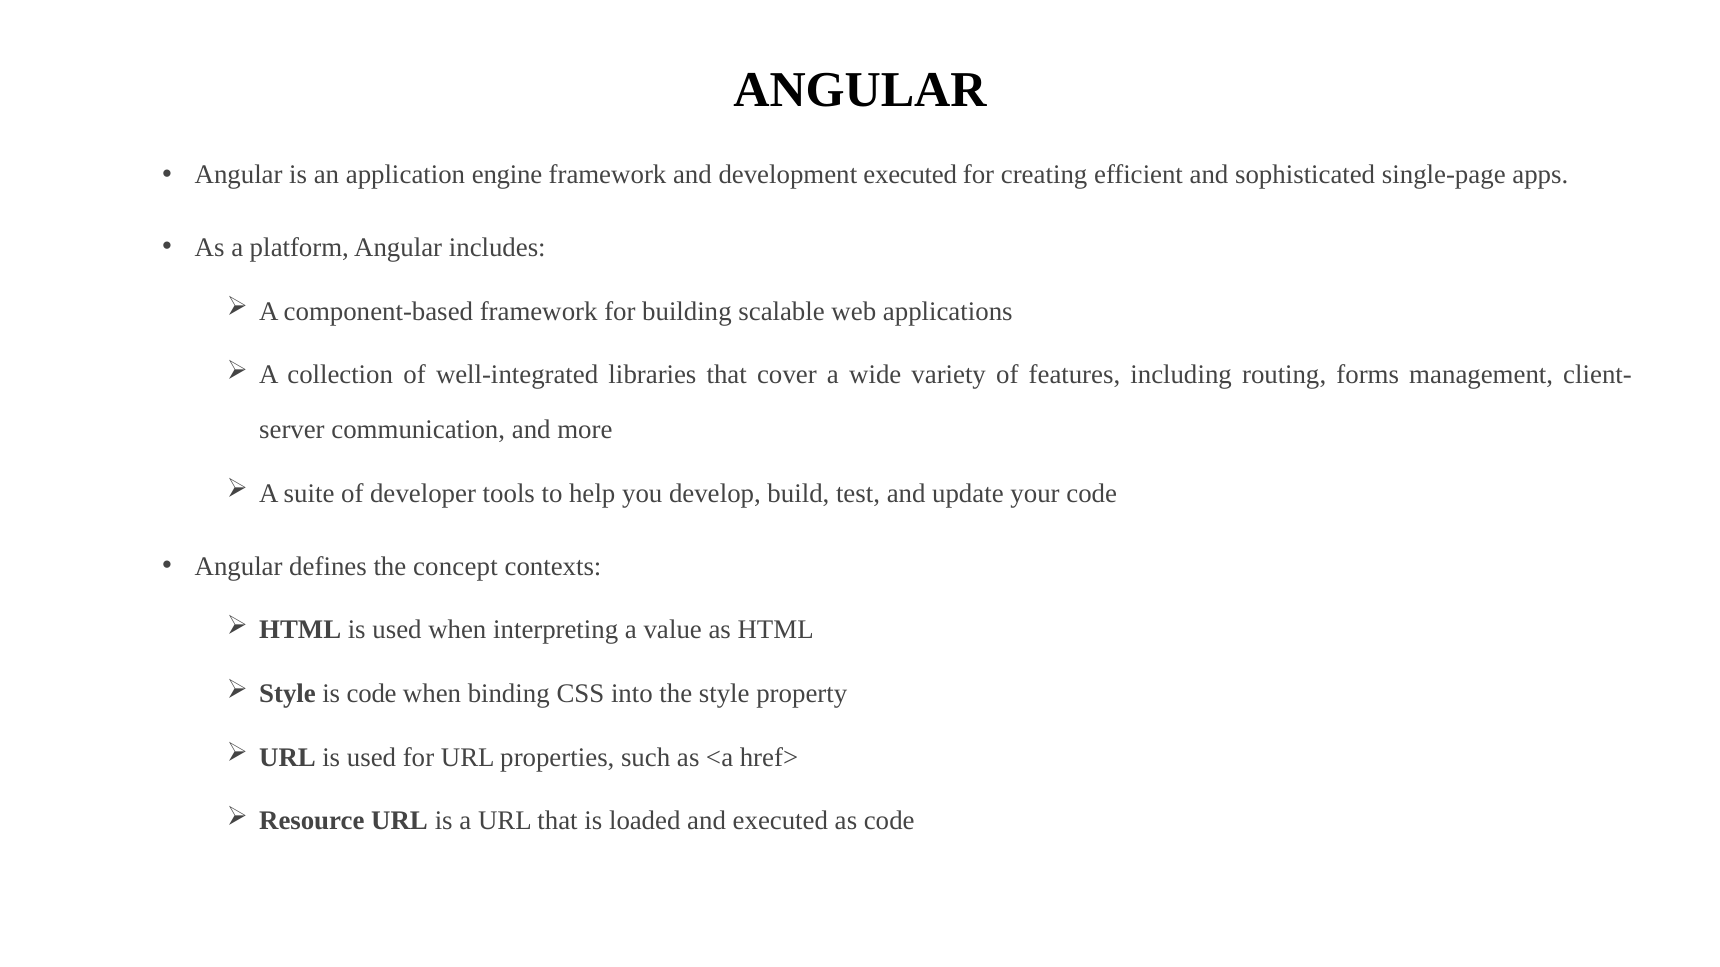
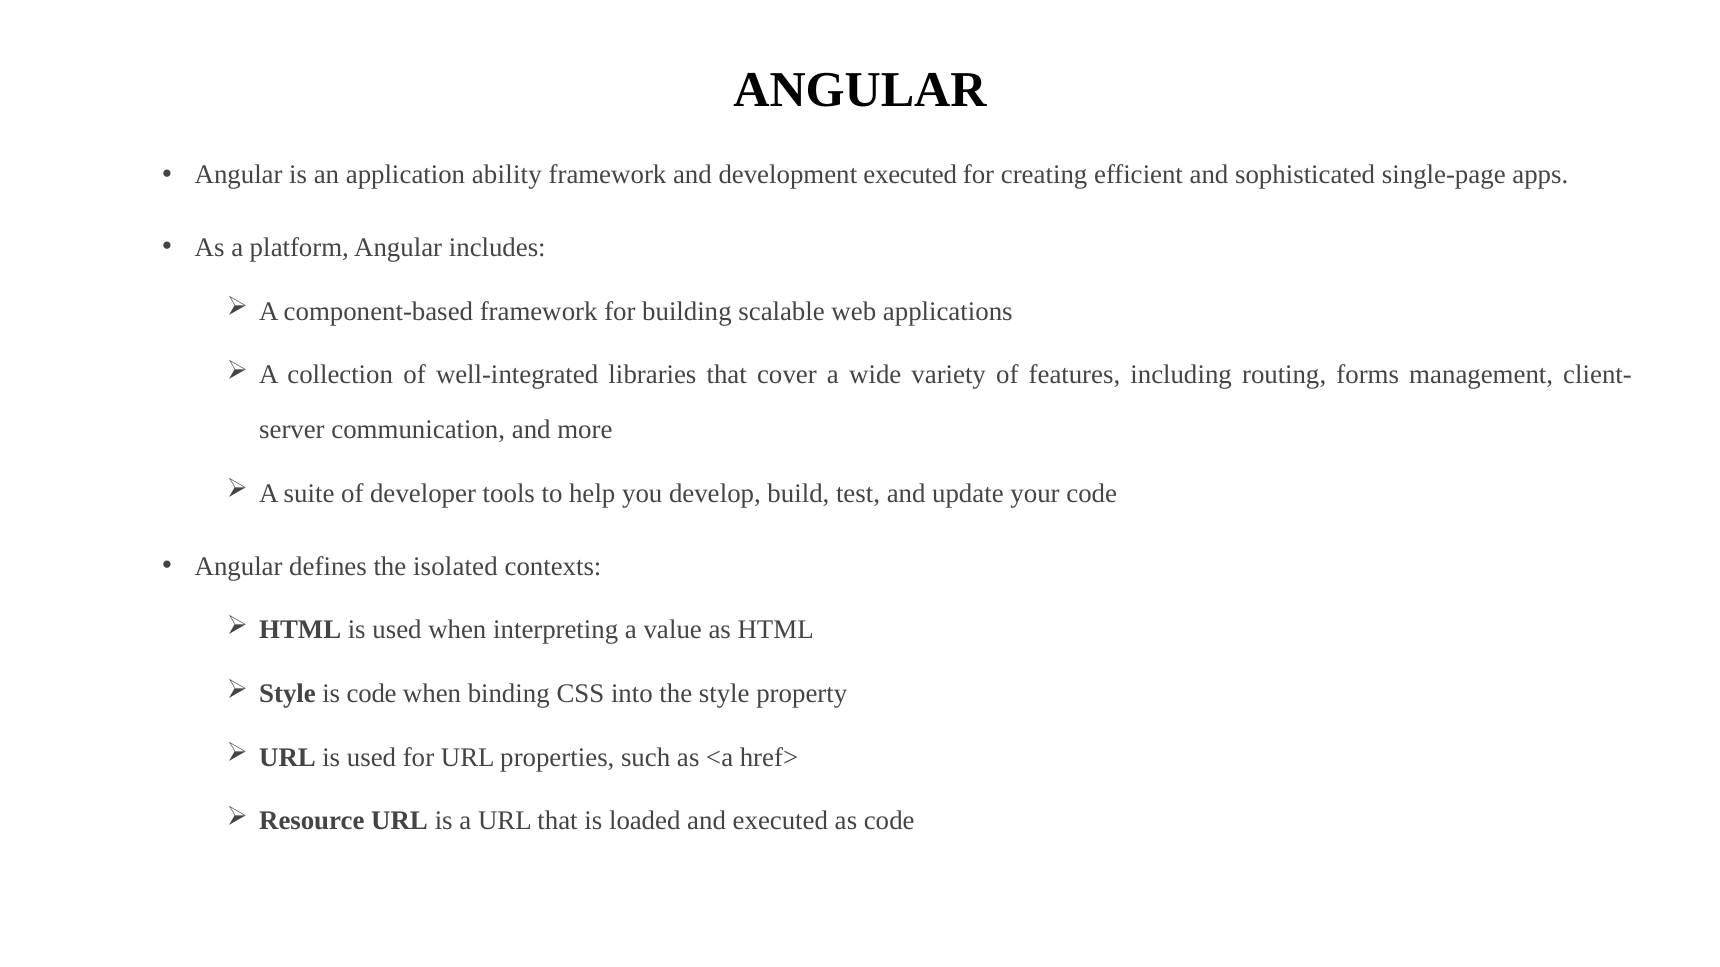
engine: engine -> ability (507, 175)
concept: concept -> isolated (455, 567)
